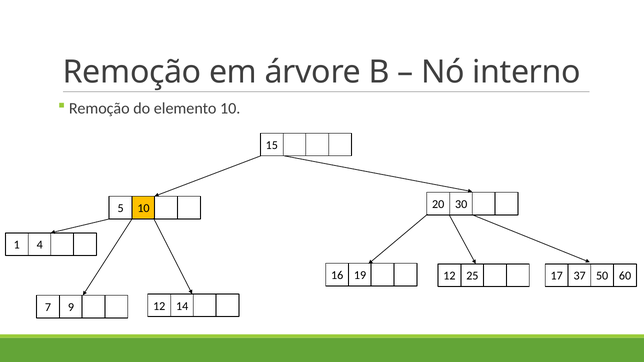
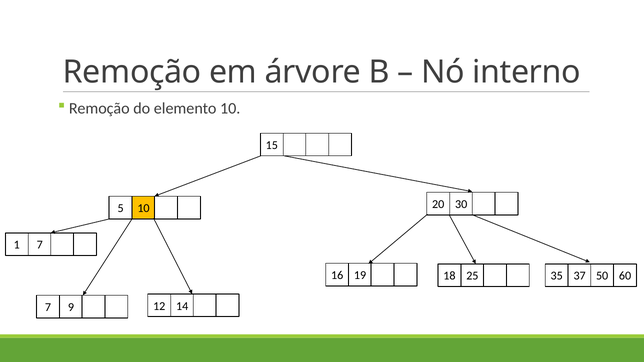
1 4: 4 -> 7 (40, 245)
19 12: 12 -> 18 (449, 276)
17: 17 -> 35 (557, 276)
